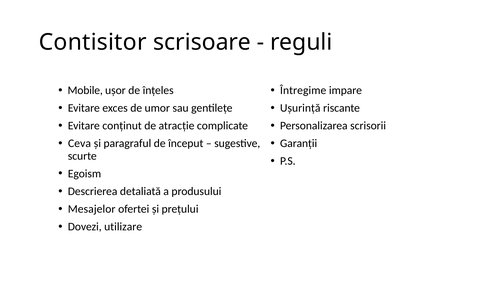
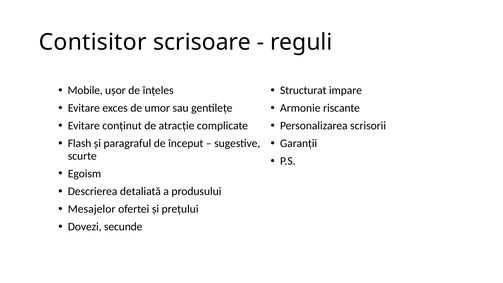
Întregime: Întregime -> Structurat (303, 90)
Ușurință: Ușurință -> Armonie (300, 108)
Ceva: Ceva -> Flash (80, 143)
utilizare: utilizare -> secunde (123, 227)
